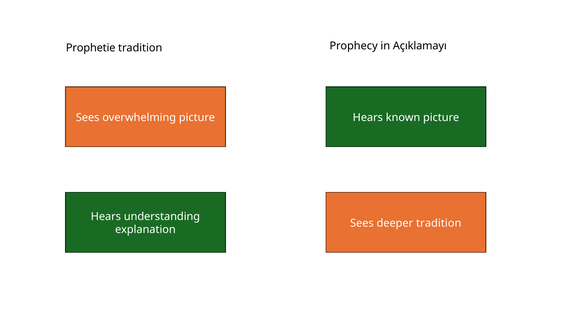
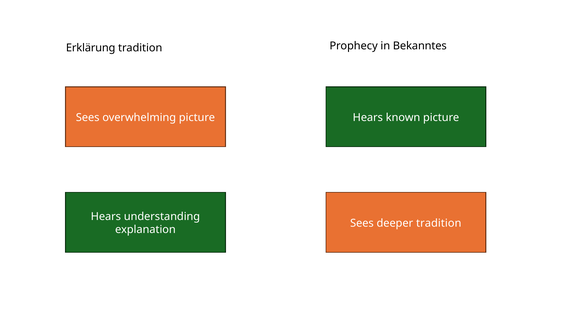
Prophetie: Prophetie -> Erklärung (91, 48)
Açıklamayı: Açıklamayı -> Bekanntes (420, 46)
